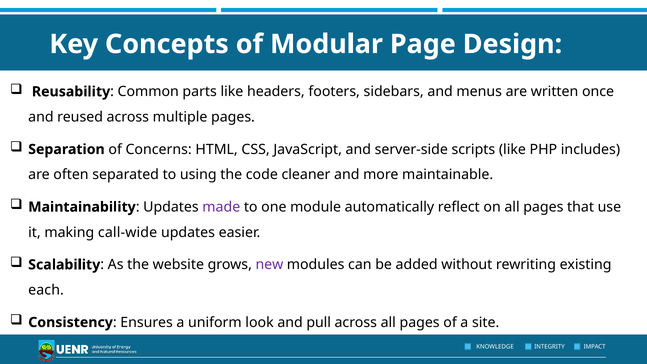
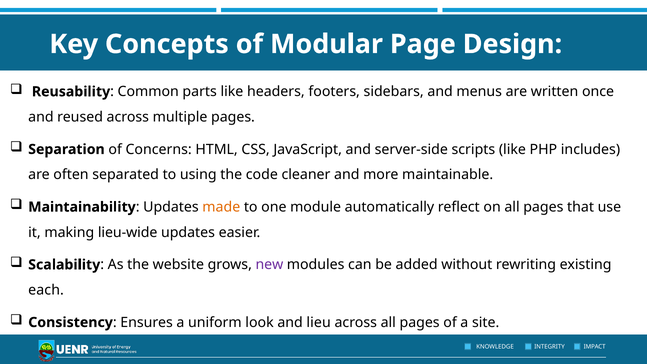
made colour: purple -> orange (221, 207)
call-wide: call-wide -> lieu-wide (128, 232)
pull: pull -> lieu (319, 322)
